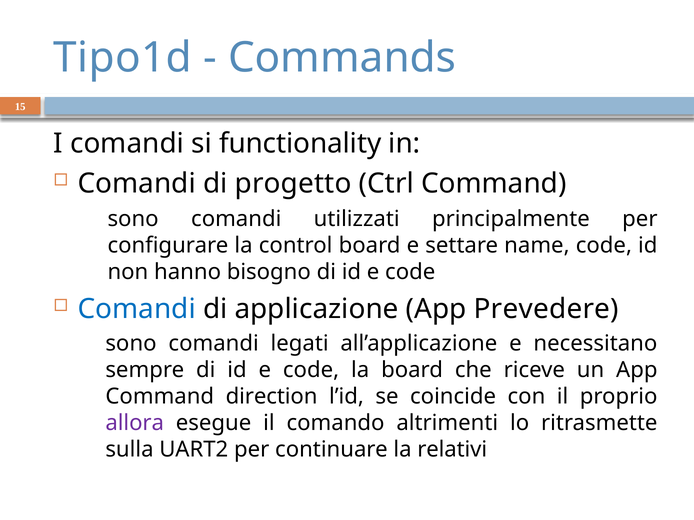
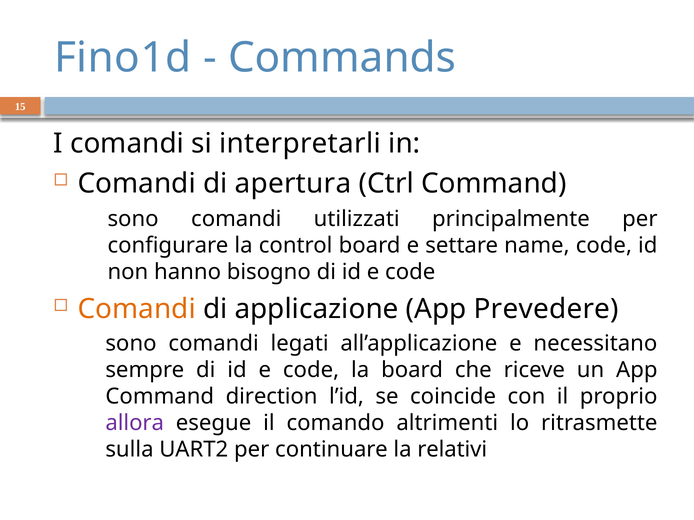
Tipo1d: Tipo1d -> Fino1d (123, 58)
functionality: functionality -> interpretarli (300, 144)
progetto: progetto -> apertura (293, 184)
Comandi colour: blue -> orange (137, 309)
